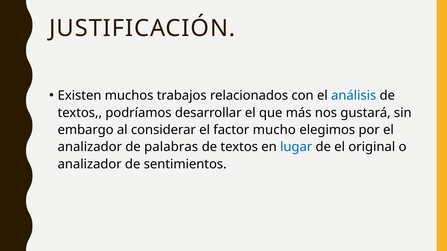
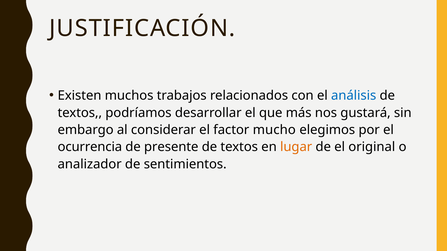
analizador: analizador -> ocurrencia (90, 147)
palabras: palabras -> presente (171, 147)
lugar colour: blue -> orange (296, 147)
